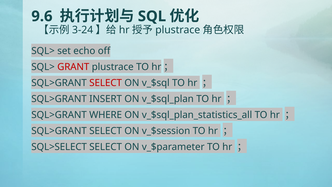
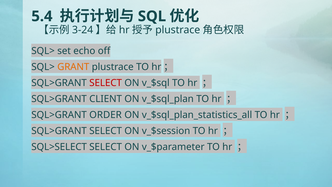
9.6: 9.6 -> 5.4 (42, 16)
GRANT colour: red -> orange (73, 67)
INSERT: INSERT -> CLIENT (106, 99)
WHERE: WHERE -> ORDER (106, 115)
